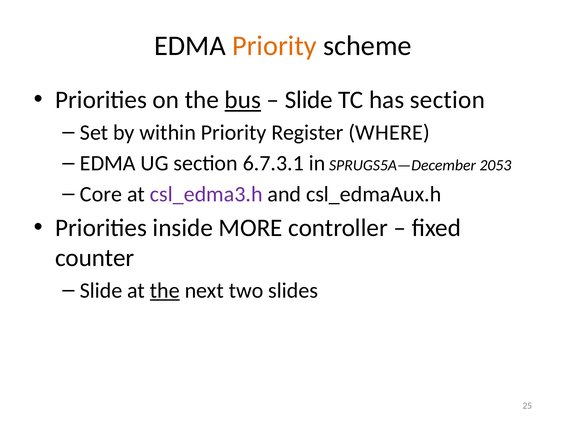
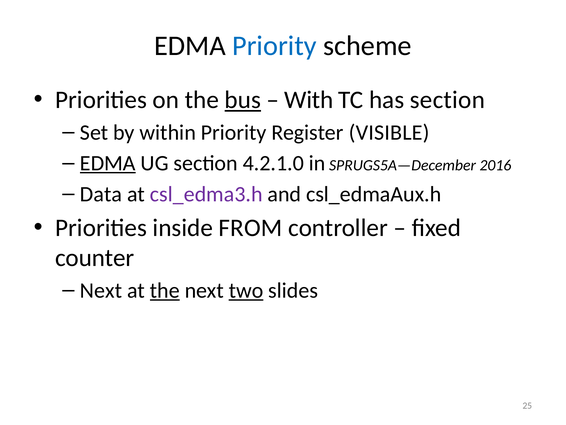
Priority colour: orange -> blue (274, 46)
Slide: Slide -> With (309, 100)
WHERE: WHERE -> VISIBLE (389, 132)
EDMA underline: none -> present (108, 163)
6.7.3.1: 6.7.3.1 -> 4.2.1.0 (273, 163)
2053: 2053 -> 2016 (495, 165)
Core: Core -> Data (101, 194)
MORE: MORE -> FROM (250, 227)
Slide: Slide -> Next (101, 290)
two underline: none -> present (246, 290)
